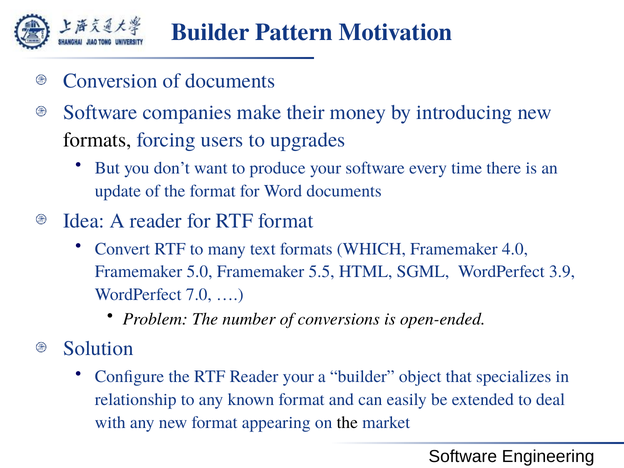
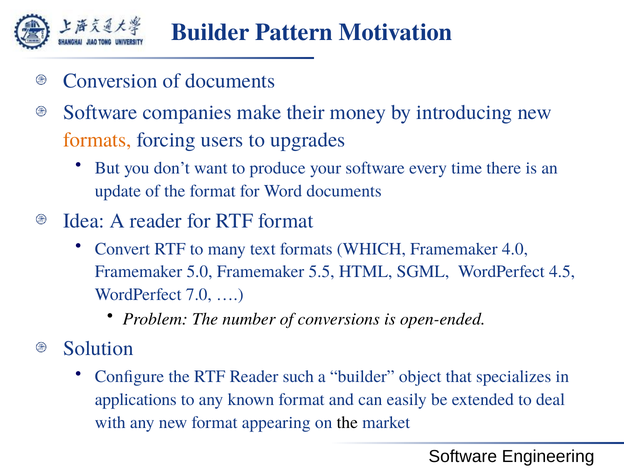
formats colour: black -> orange (97, 140)
3.9: 3.9 -> 4.5 (562, 272)
Reader your: your -> such (298, 377)
relationship: relationship -> applications (136, 400)
